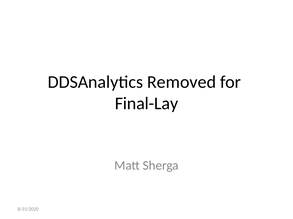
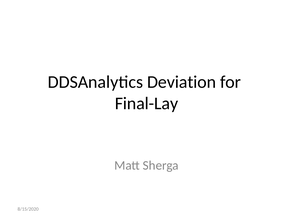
Removed: Removed -> Deviation (182, 82)
